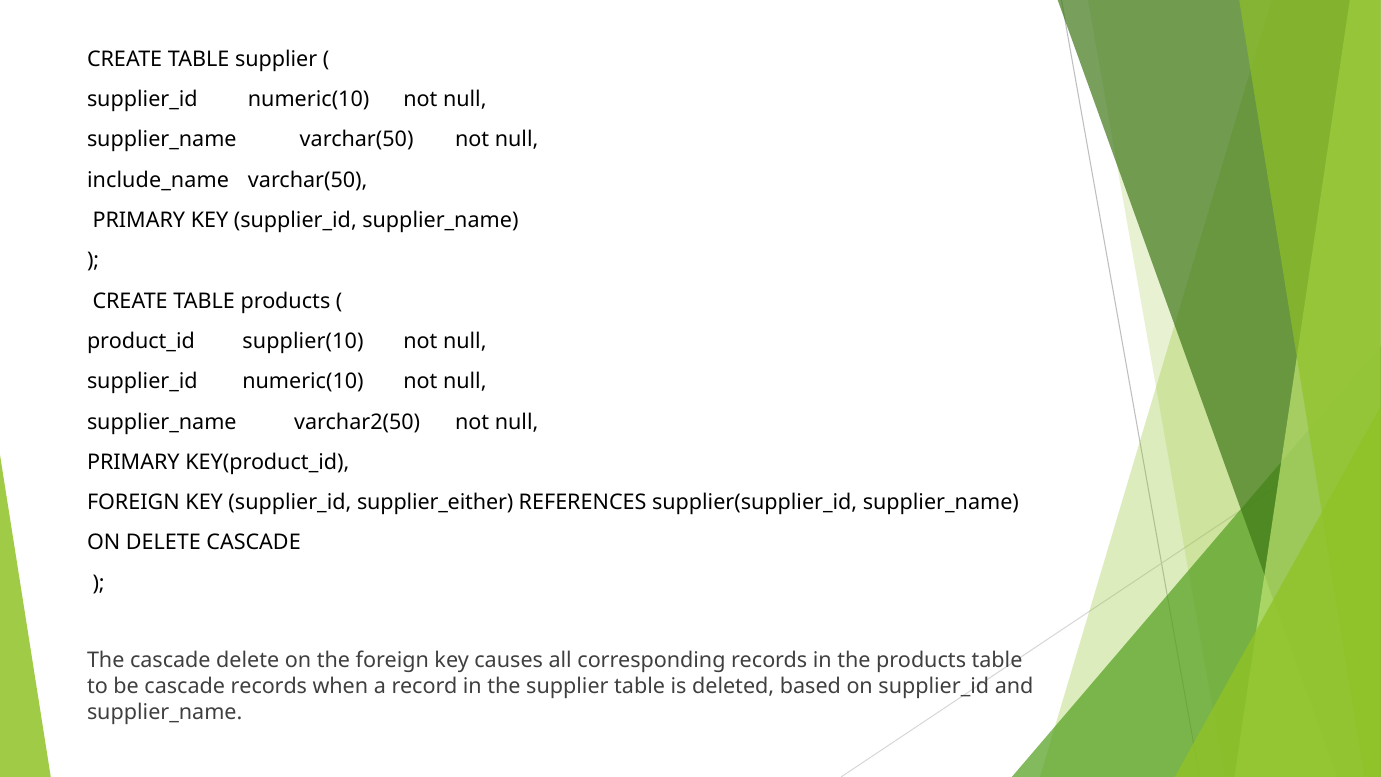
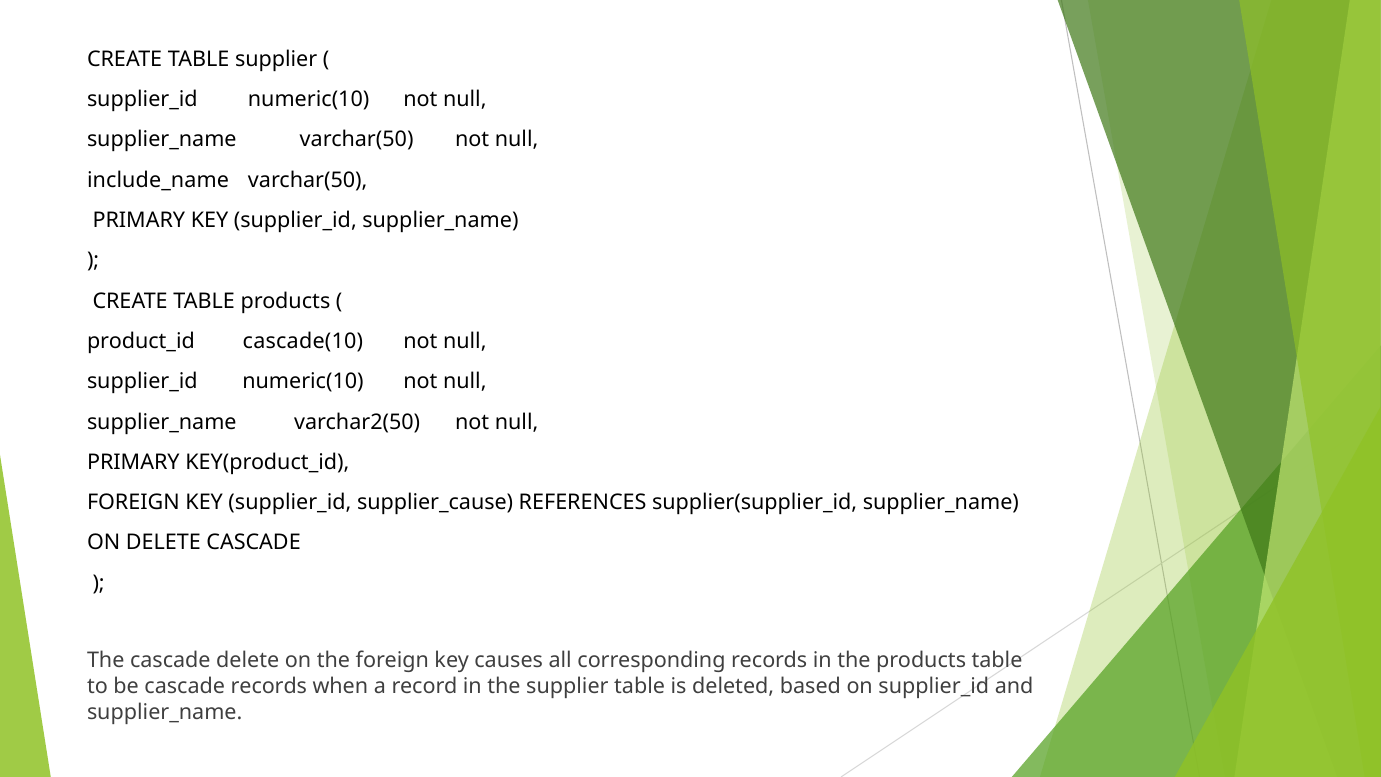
supplier(10: supplier(10 -> cascade(10 (303, 341)
supplier_either: supplier_either -> supplier_cause (435, 502)
